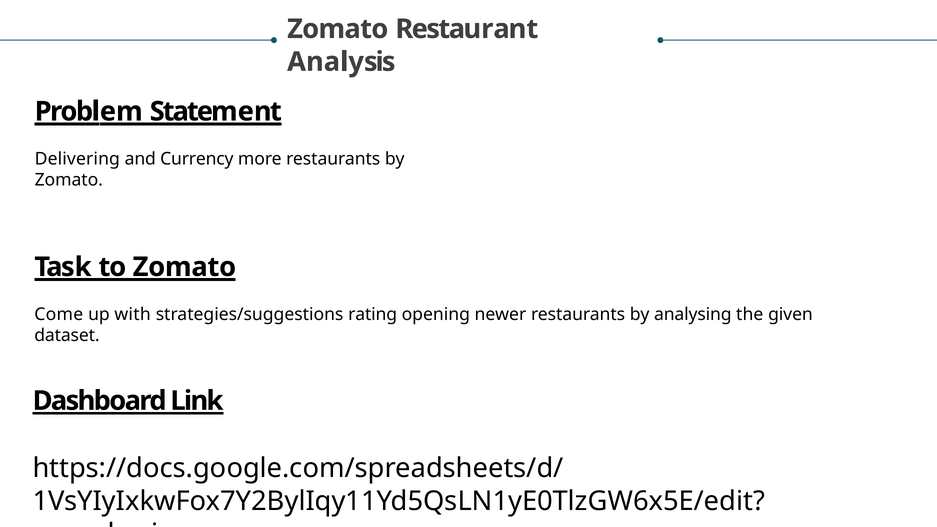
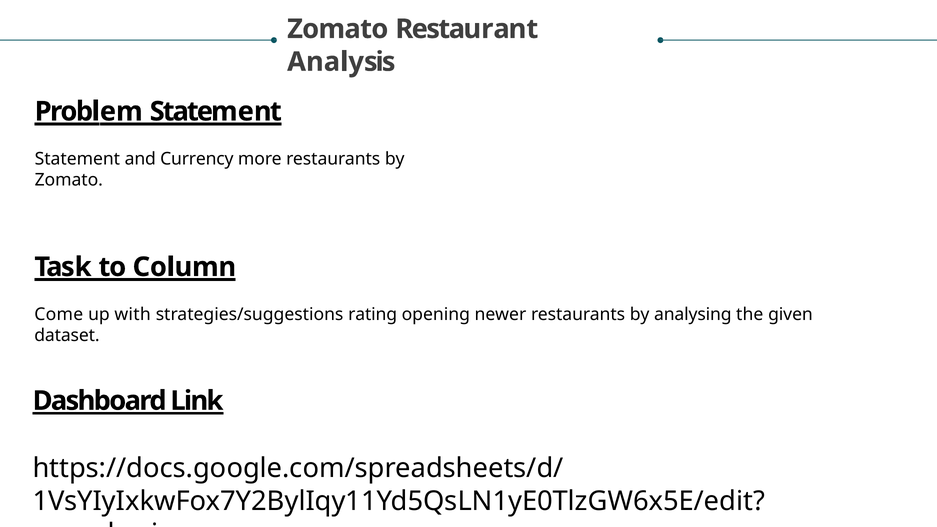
Delivering: Delivering -> Statement (77, 159)
to Zomato: Zomato -> Column (184, 267)
